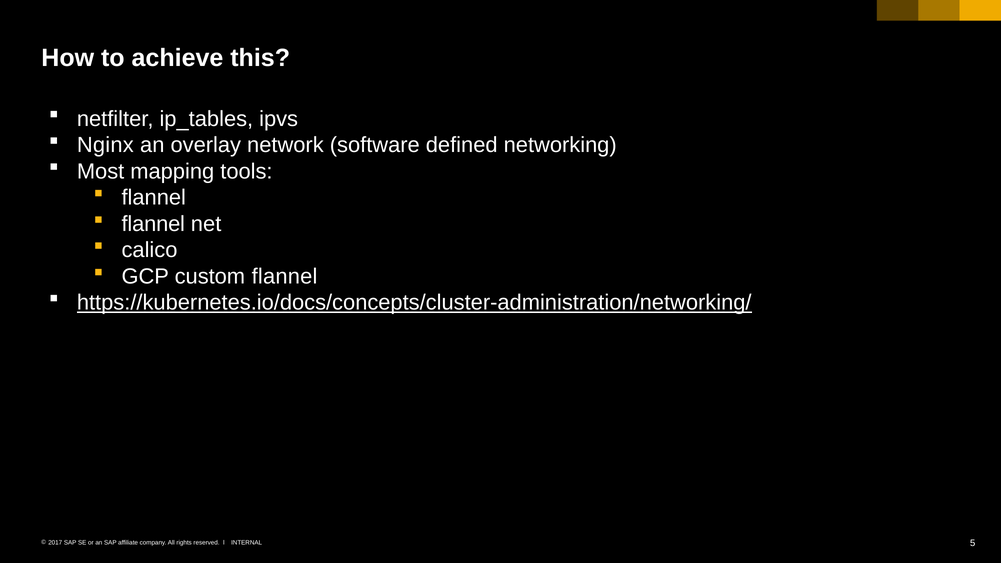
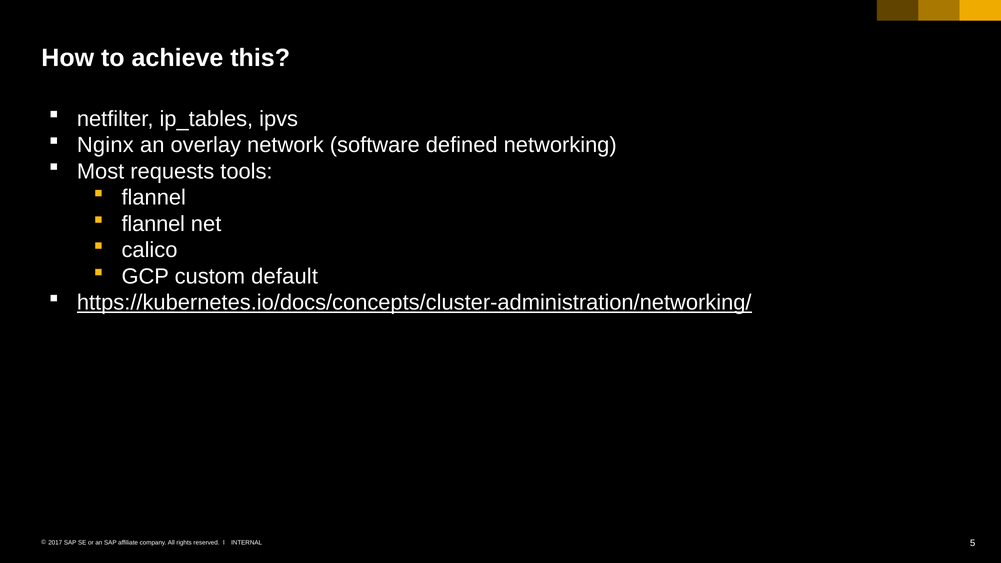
mapping: mapping -> requests (172, 171)
custom flannel: flannel -> default (285, 276)
